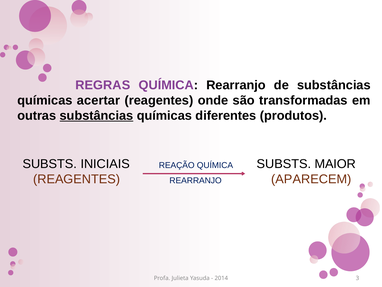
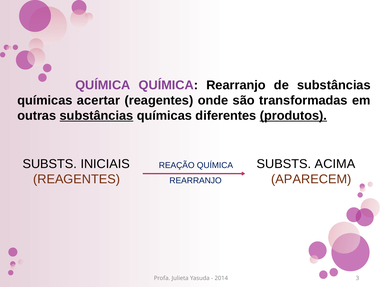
REGRAS: REGRAS -> QUÍMICA (103, 85)
produtos underline: none -> present (293, 115)
MAIOR: MAIOR -> ACIMA (335, 164)
